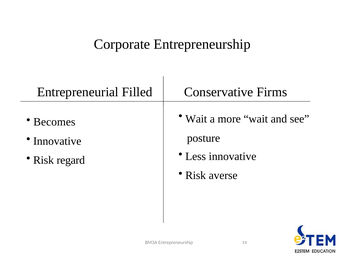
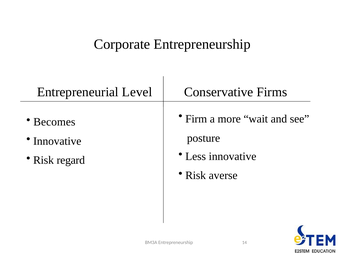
Filled: Filled -> Level (137, 92)
Wait: Wait -> Firm (196, 119)
